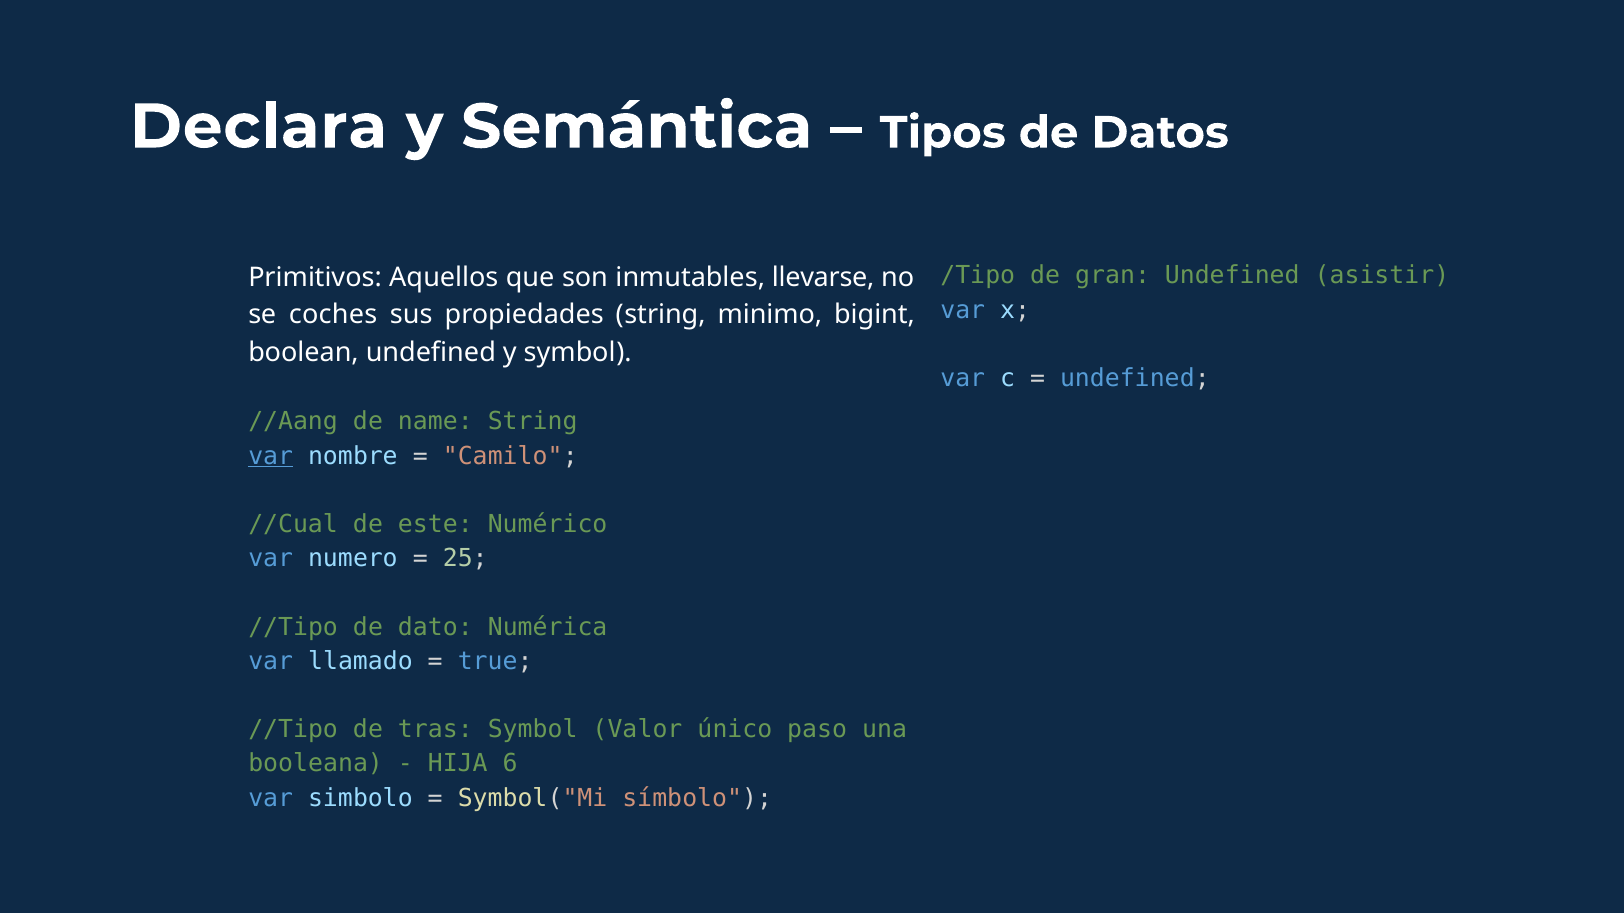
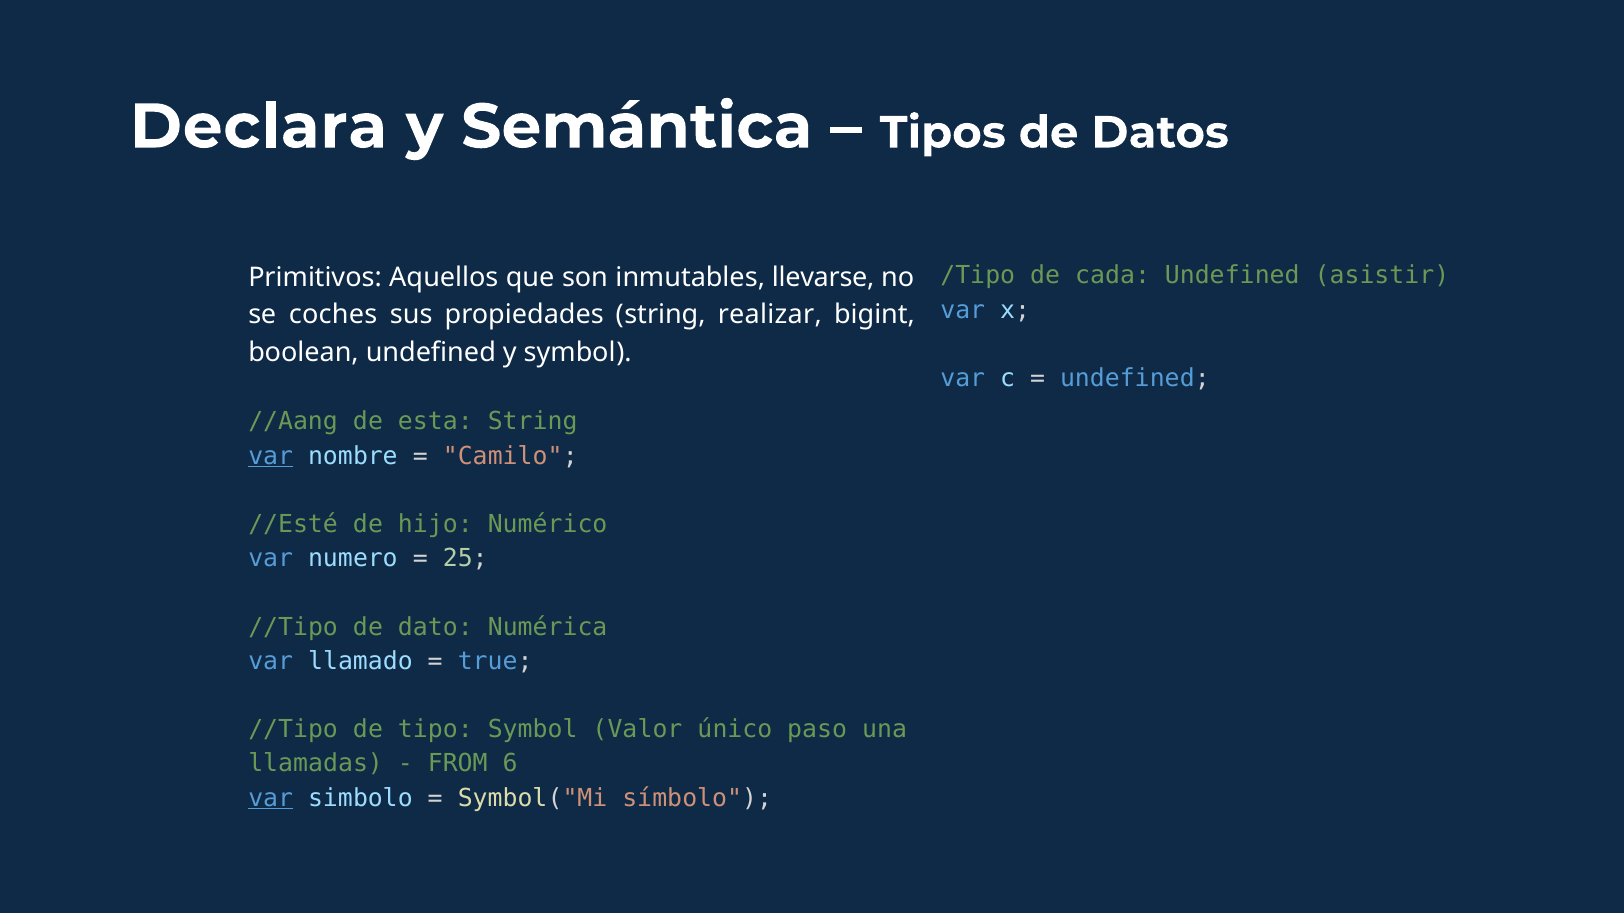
gran: gran -> cada (1112, 276)
minimo: minimo -> realizar (770, 315)
name: name -> esta (435, 422)
//Cual: //Cual -> //Esté (293, 525)
este: este -> hijo (435, 525)
tras: tras -> tipo (435, 730)
booleana: booleana -> llamadas (316, 764)
HIJA: HIJA -> FROM (458, 764)
var underline: none -> present (271, 798)
